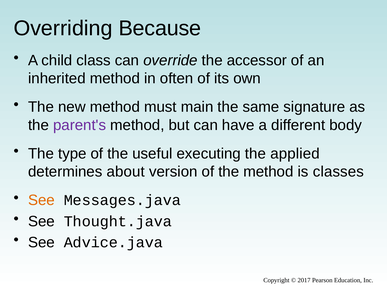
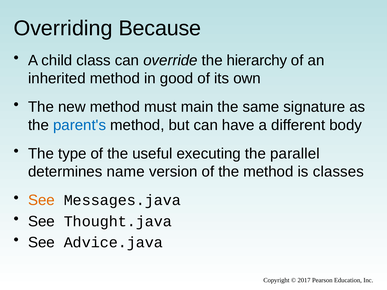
accessor: accessor -> hierarchy (257, 60)
often: often -> good (177, 78)
parent's colour: purple -> blue (80, 125)
applied: applied -> parallel (295, 154)
about: about -> name (126, 172)
